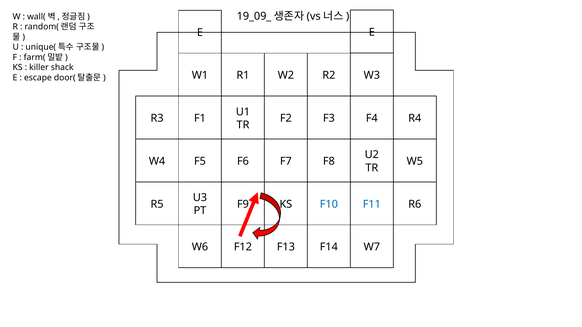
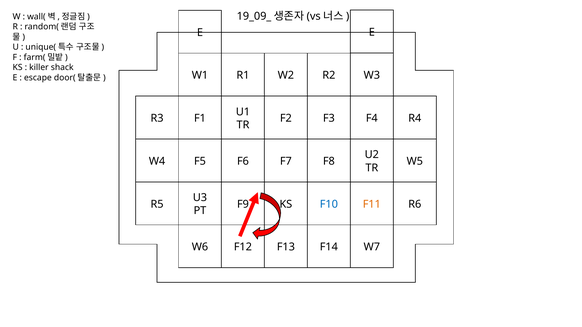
F11 colour: blue -> orange (372, 204)
